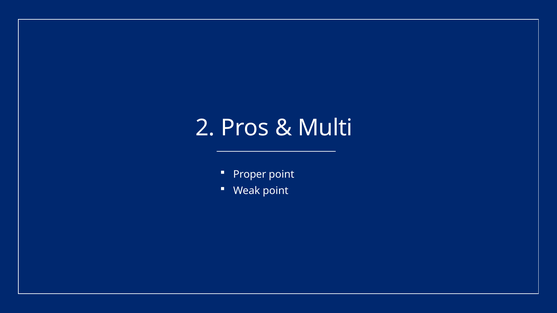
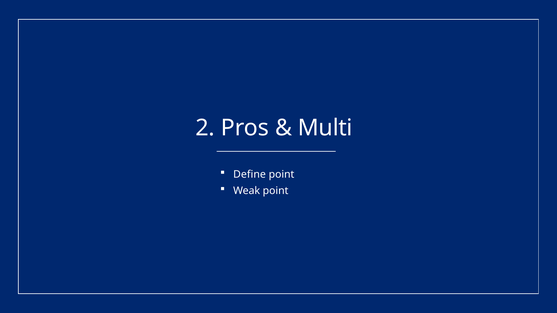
Proper: Proper -> Define (250, 175)
